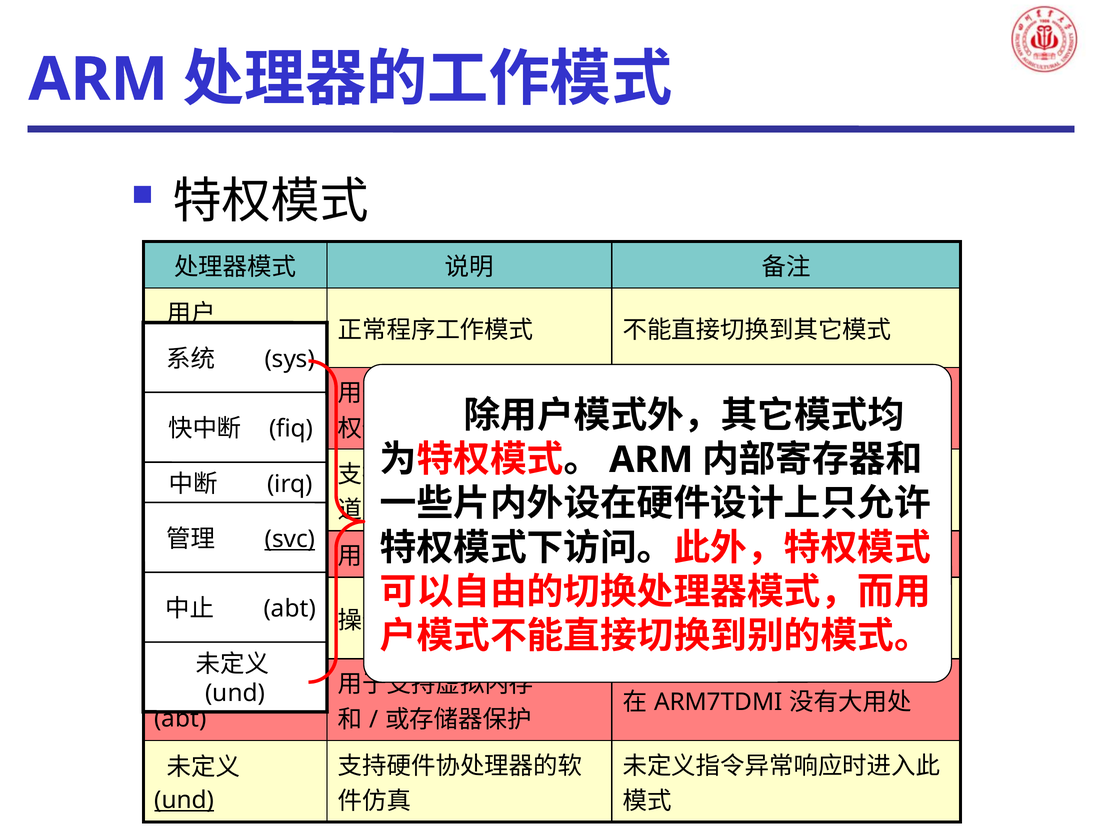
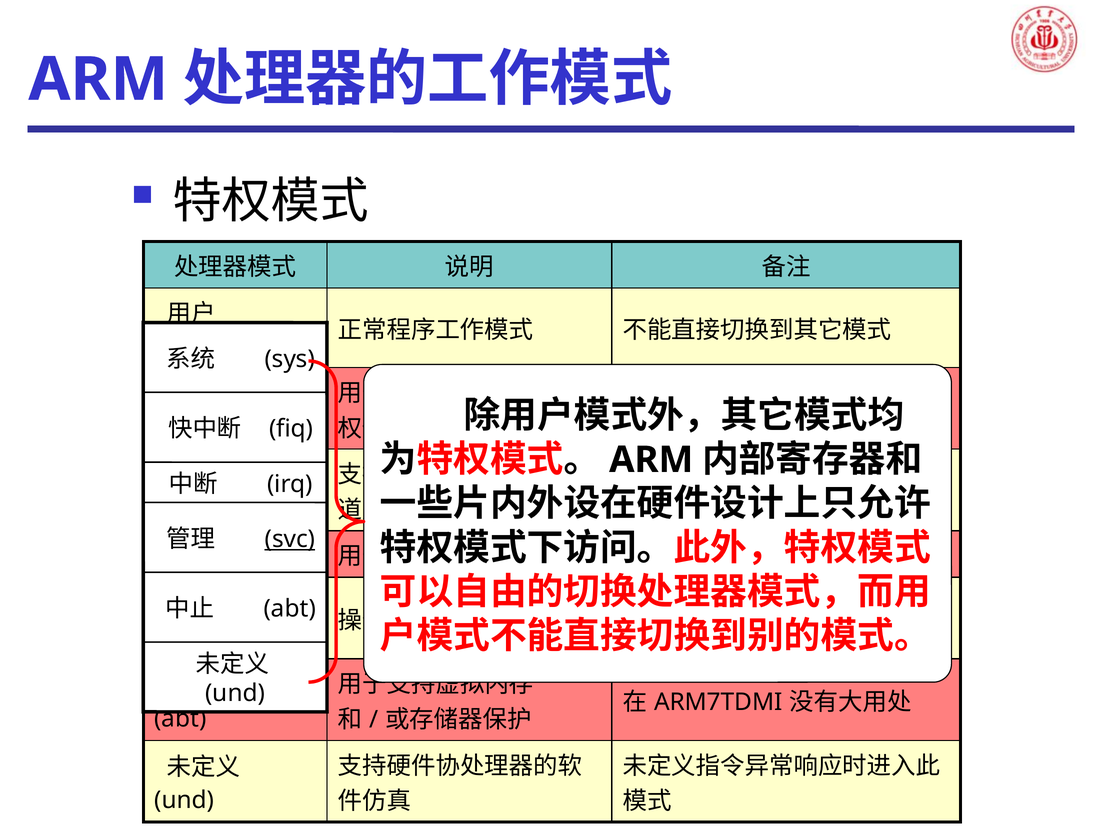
und underline: present -> none (184, 801)
